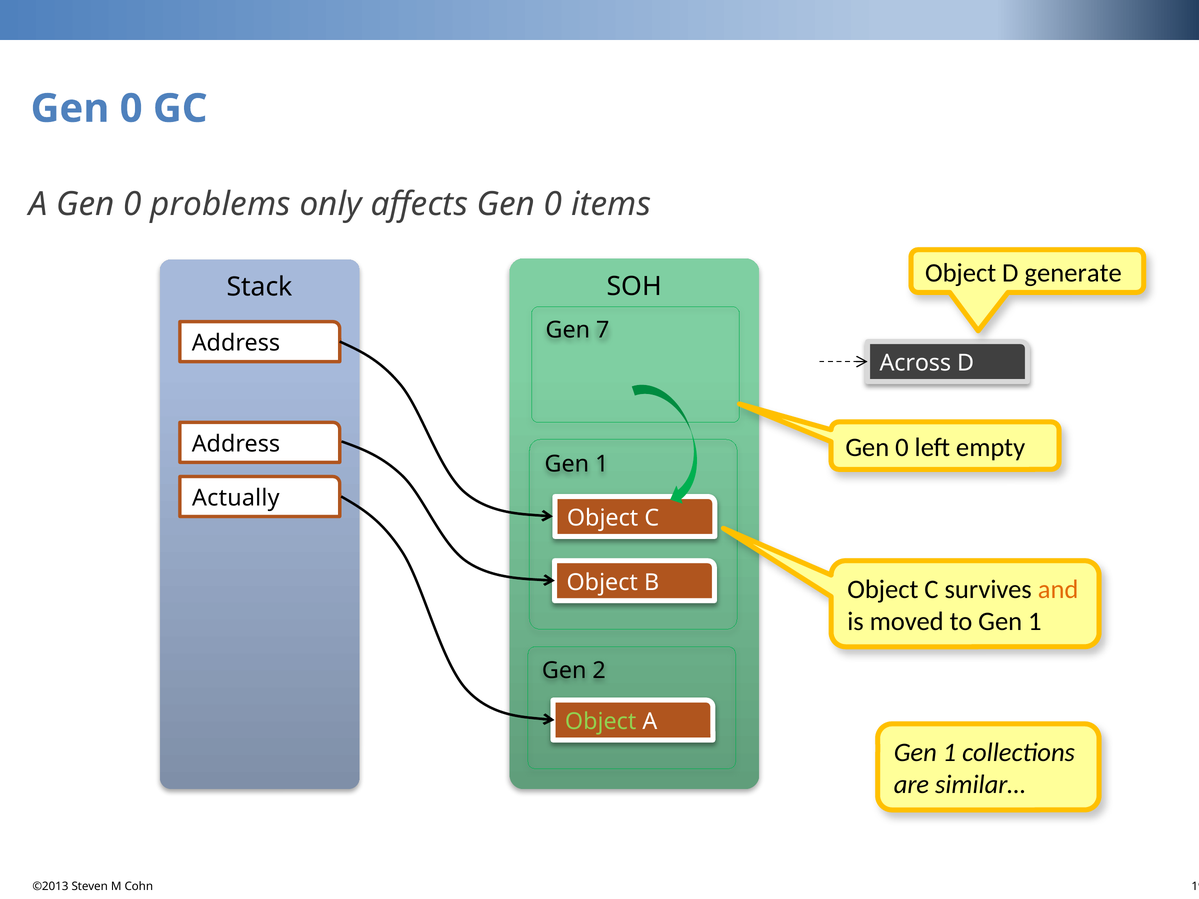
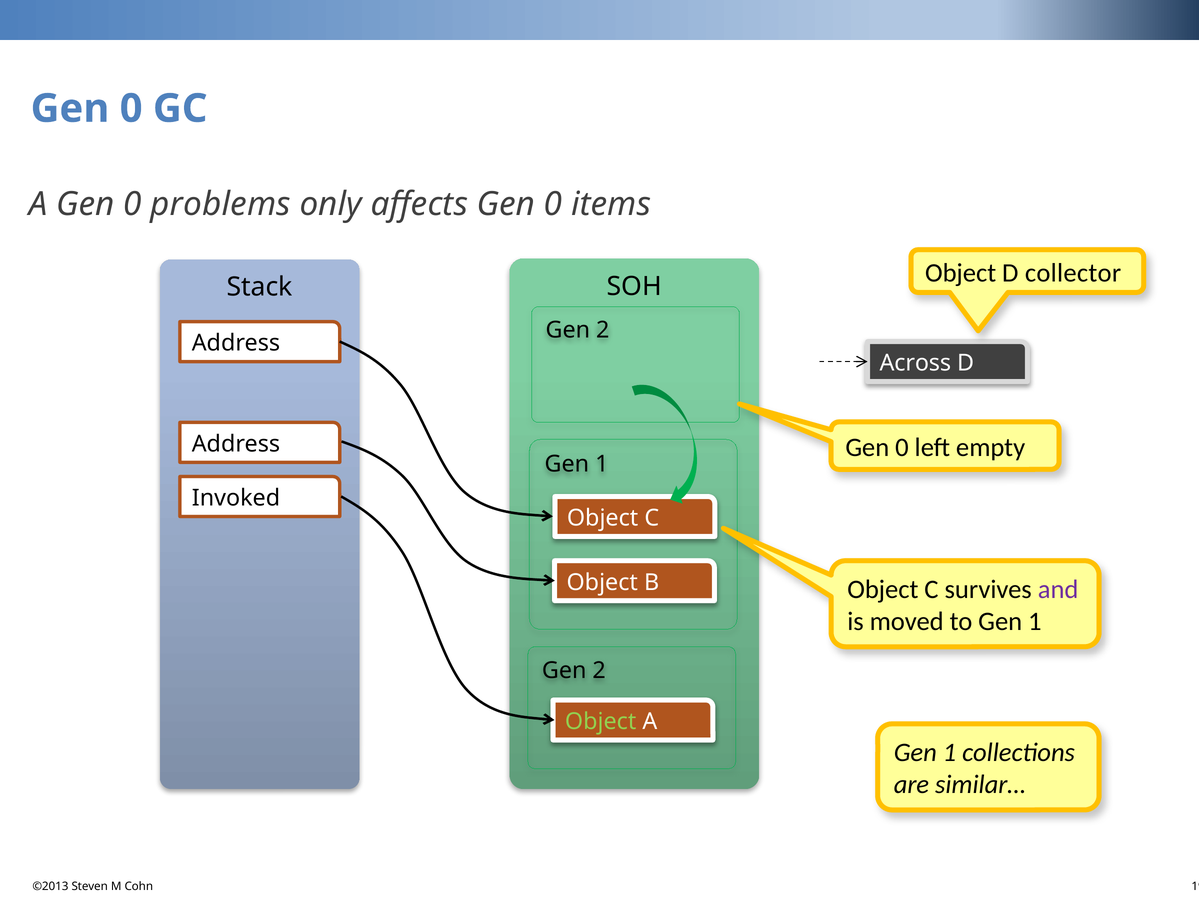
generate: generate -> collector (1073, 273)
7: 7 -> 2 (603, 330)
Actually: Actually -> Invoked (236, 498)
and colour: orange -> purple (1058, 590)
